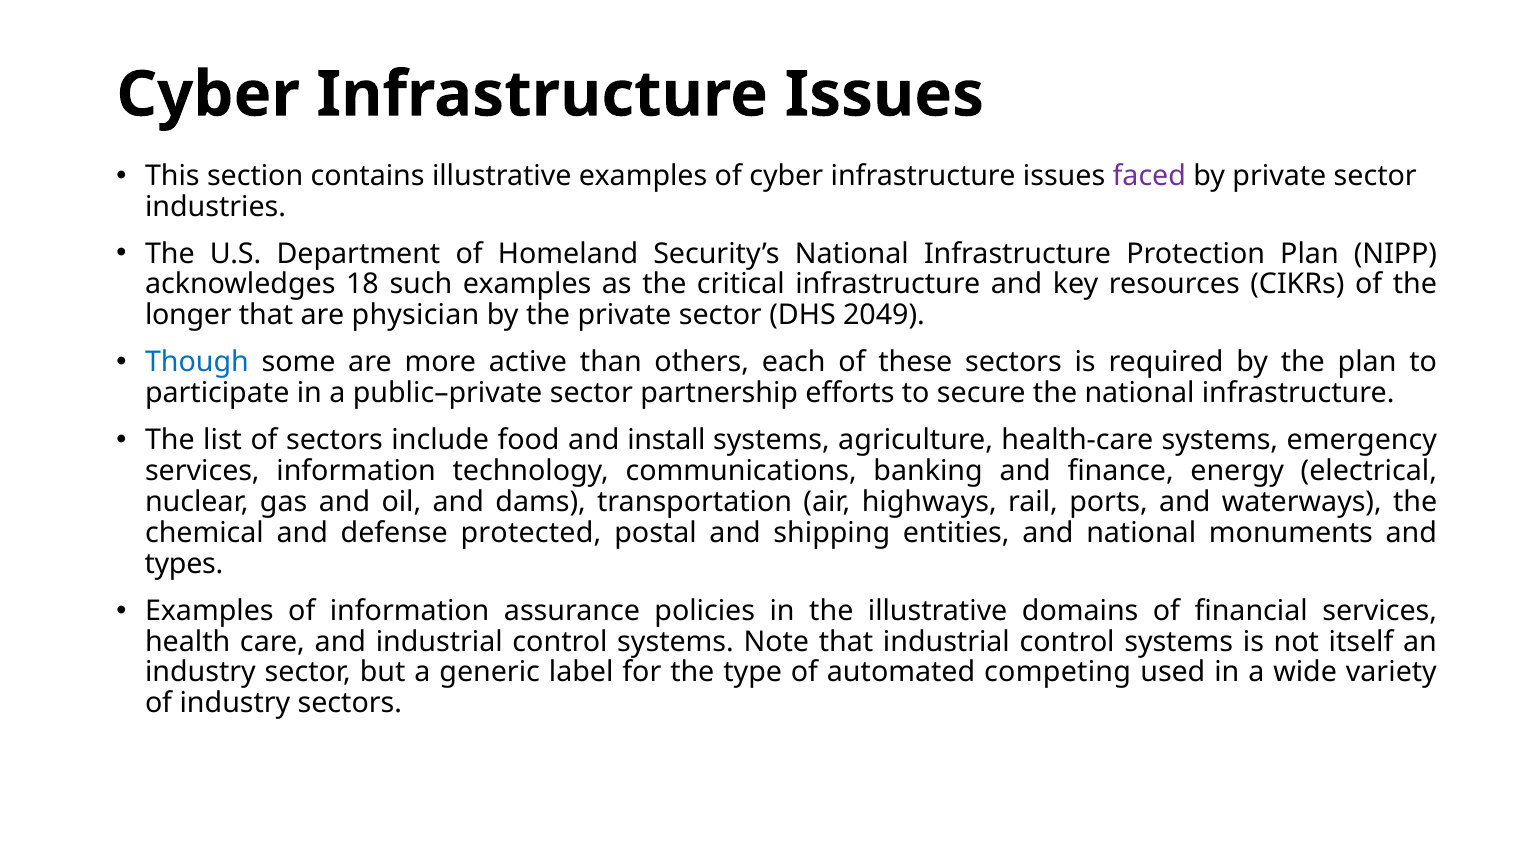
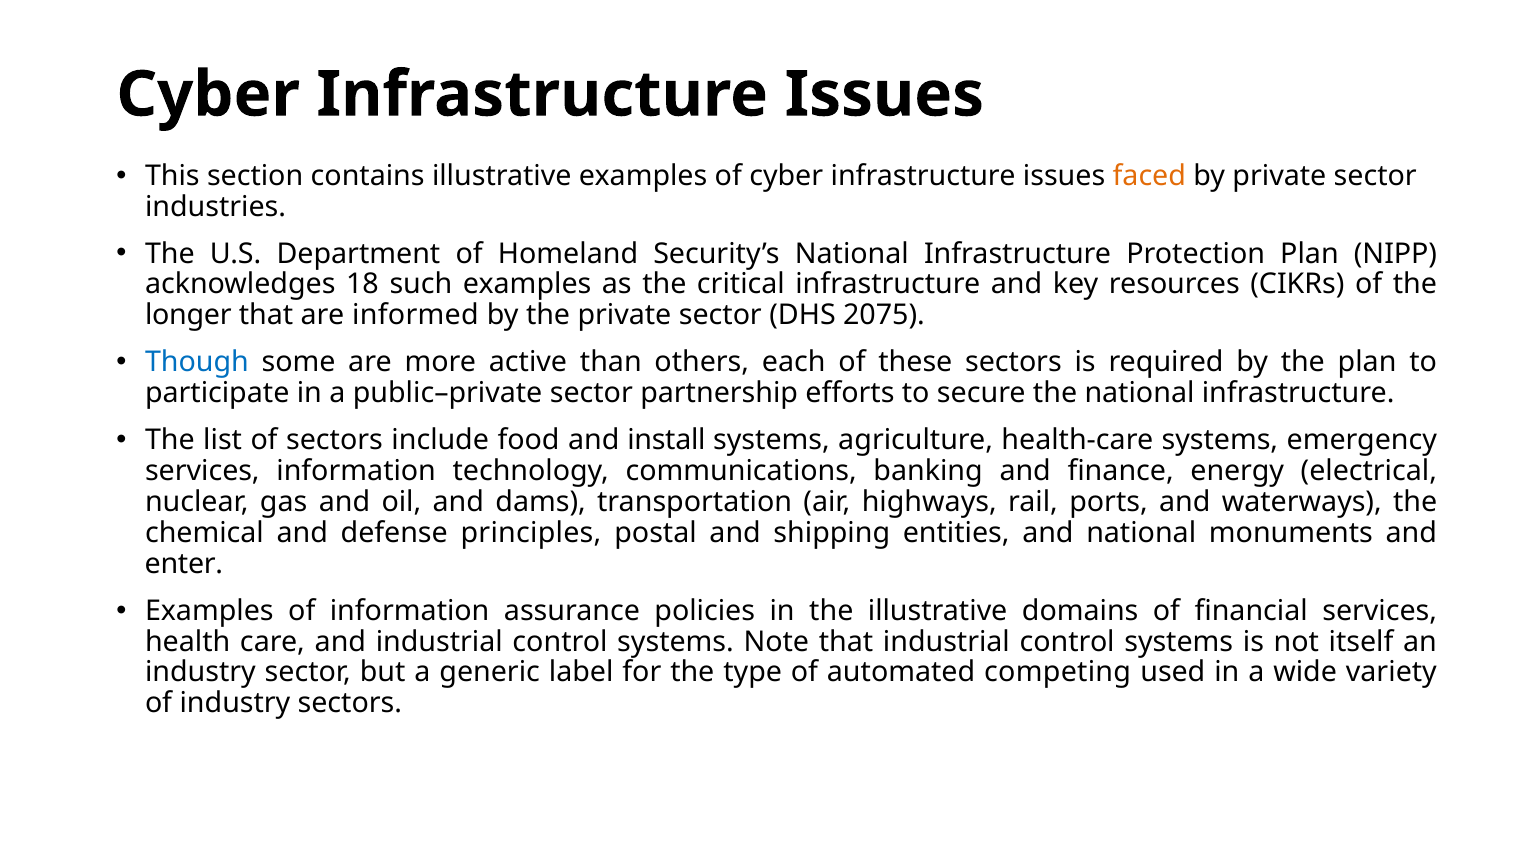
faced colour: purple -> orange (1149, 176)
physician: physician -> informed (415, 315)
2049: 2049 -> 2075 (884, 315)
protected: protected -> principles (531, 533)
types: types -> enter (184, 564)
